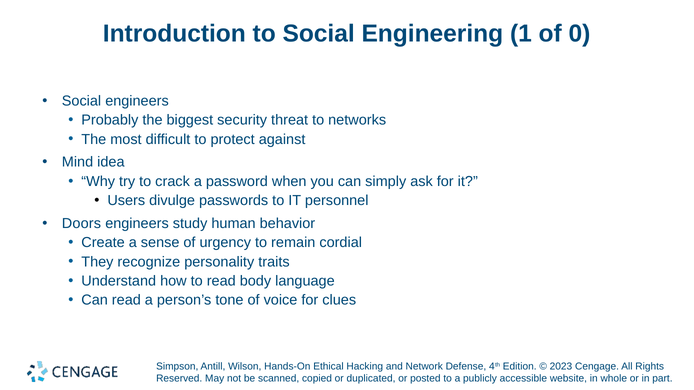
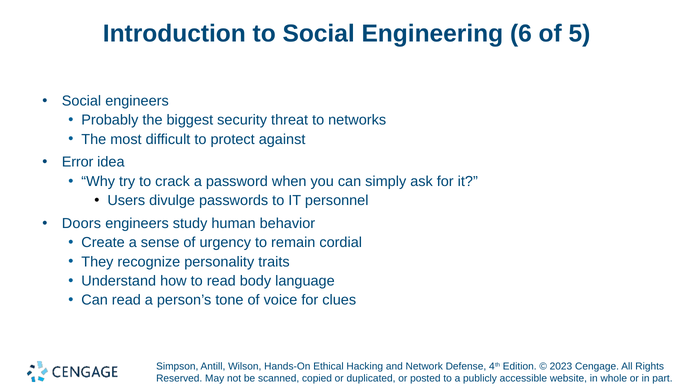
1: 1 -> 6 (521, 34)
0: 0 -> 5 (579, 34)
Mind: Mind -> Error (78, 162)
